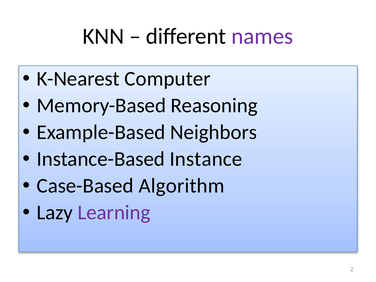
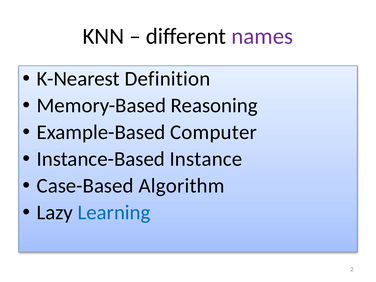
Computer: Computer -> Definition (167, 79)
Neighbors: Neighbors -> Computer (214, 132)
Learning colour: purple -> blue (114, 212)
